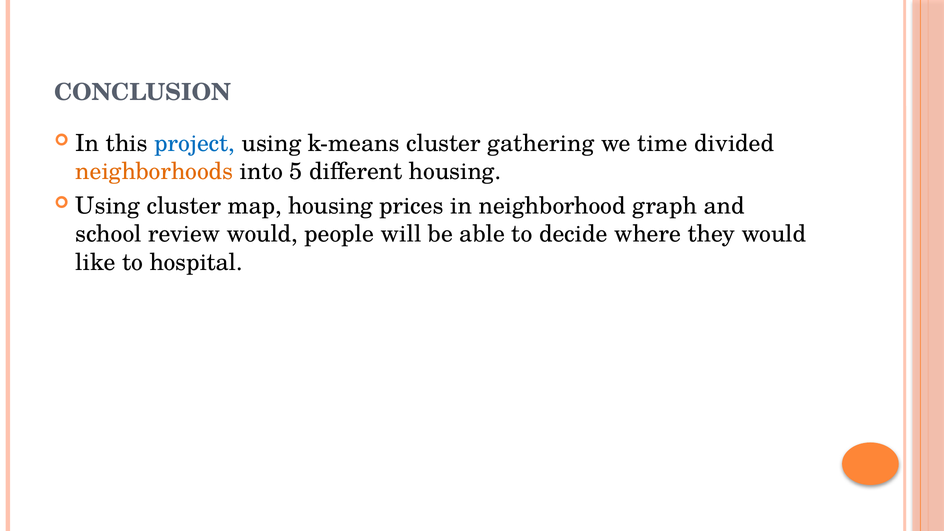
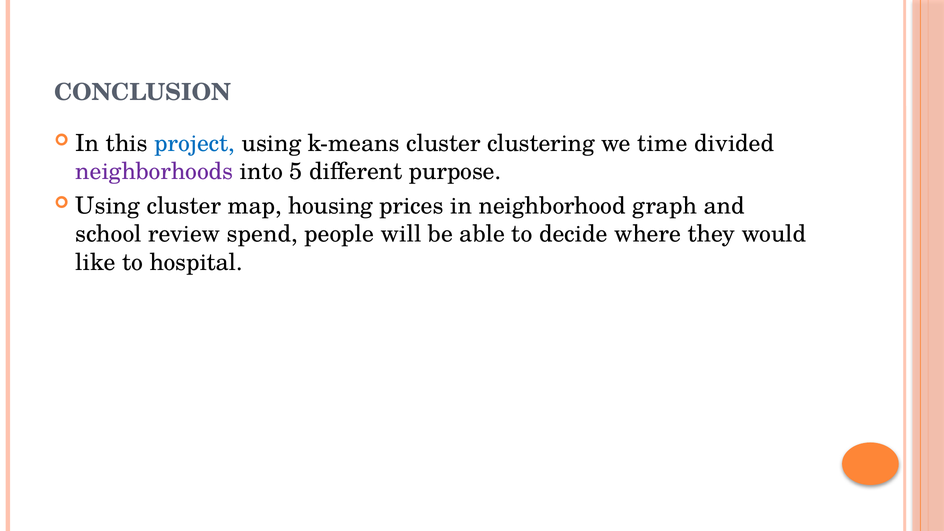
gathering: gathering -> clustering (541, 143)
neighborhoods colour: orange -> purple (154, 172)
different housing: housing -> purpose (455, 172)
review would: would -> spend (262, 234)
